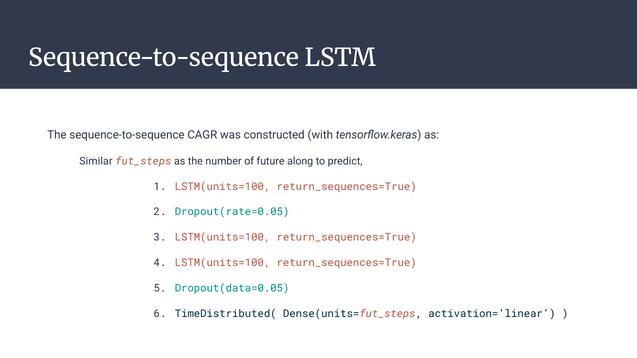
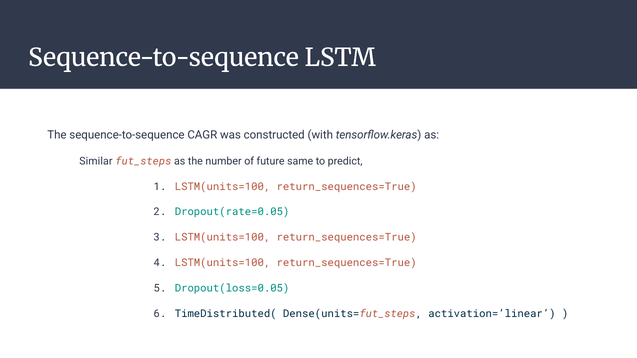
along: along -> same (300, 161)
Dropout(data=0.05: Dropout(data=0.05 -> Dropout(loss=0.05 (232, 289)
